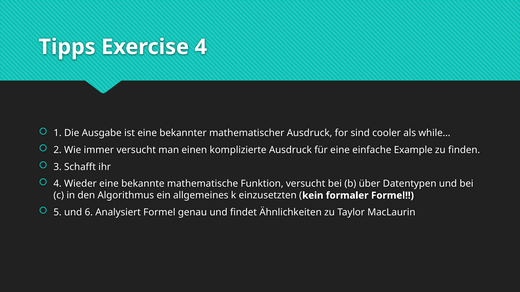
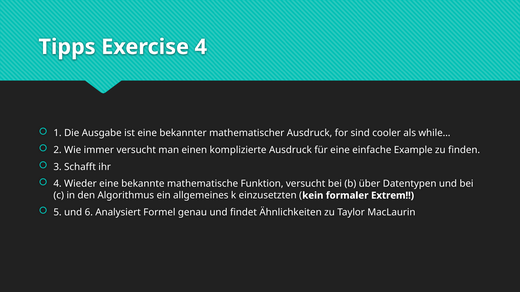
formaler Formel: Formel -> Extrem (393, 196)
